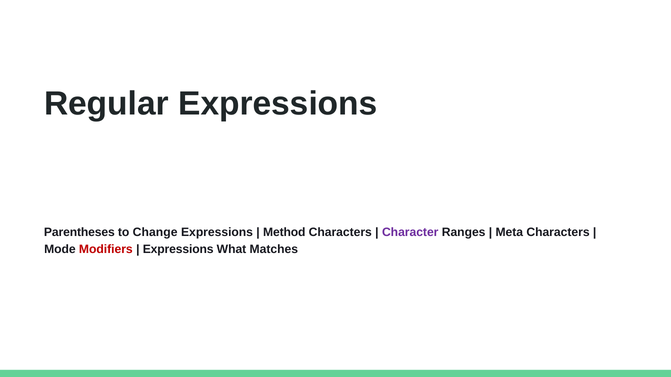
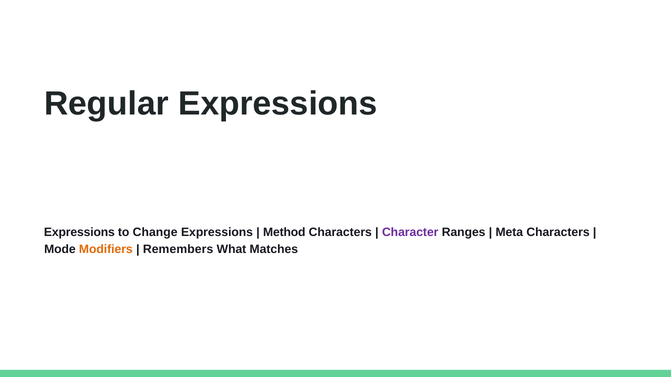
Parentheses: Parentheses -> Expressions (79, 233)
Modifiers colour: red -> orange (106, 249)
Expressions: Expressions -> Remembers (178, 249)
